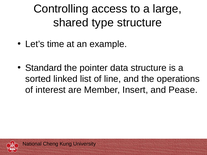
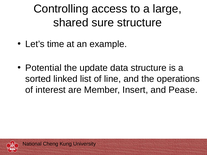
type: type -> sure (103, 23)
Standard: Standard -> Potential (43, 68)
pointer: pointer -> update (94, 68)
